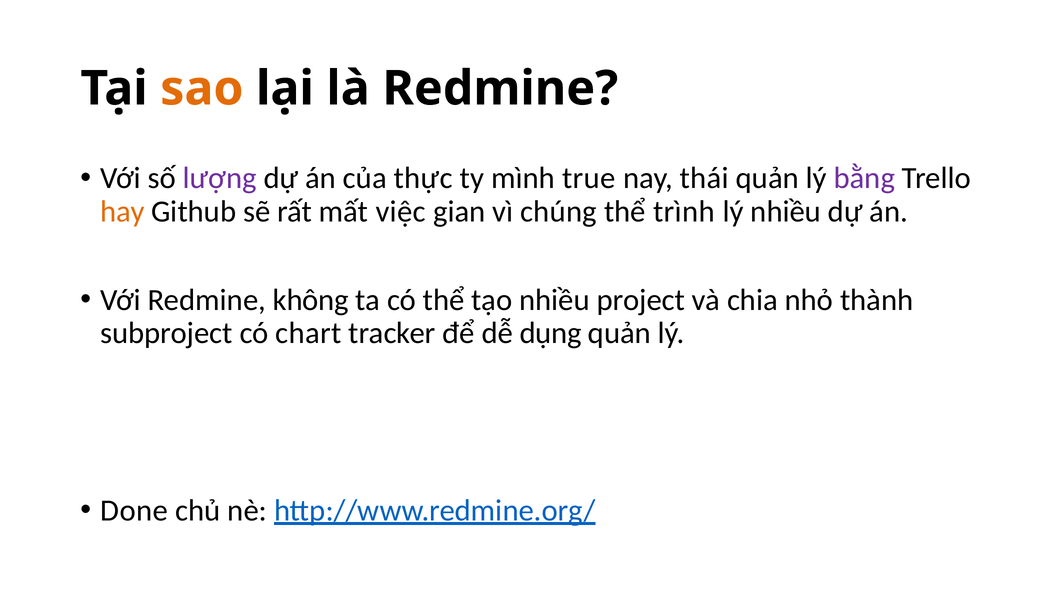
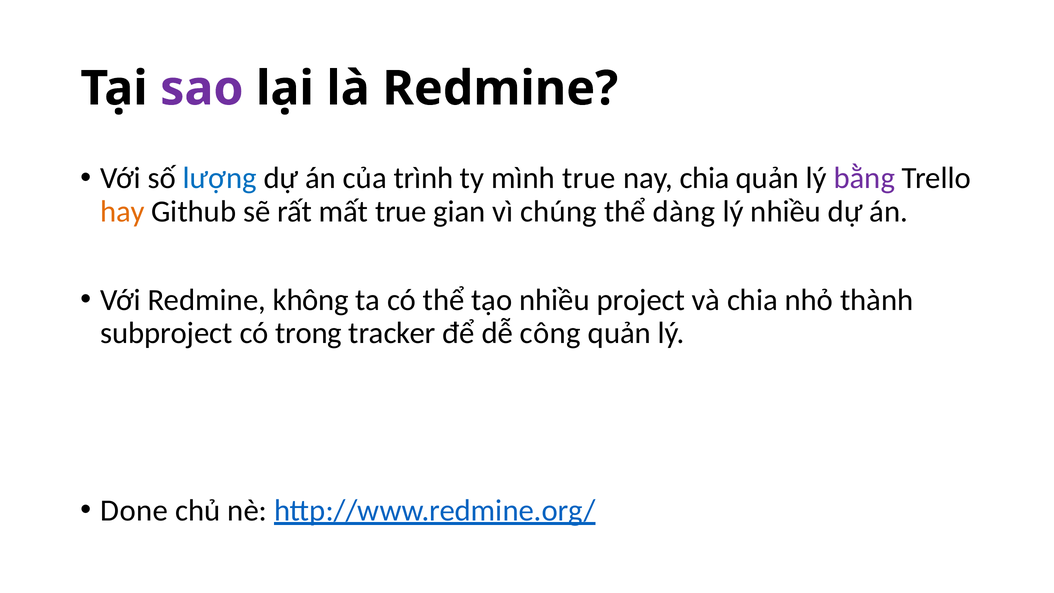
sao colour: orange -> purple (202, 89)
lượng colour: purple -> blue (220, 178)
thực: thực -> trình (423, 178)
nay thái: thái -> chia (705, 178)
mất việc: việc -> true (401, 211)
trình: trình -> dàng (684, 211)
chart: chart -> trong (309, 333)
dụng: dụng -> công (550, 333)
